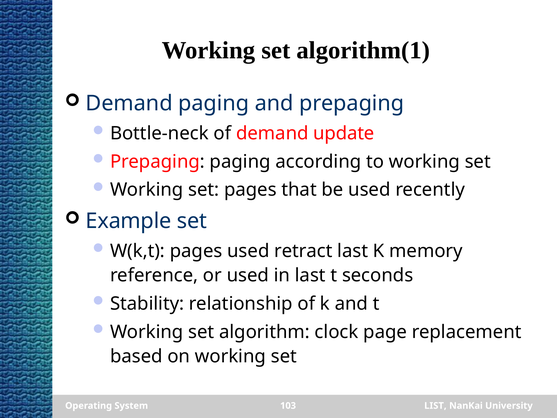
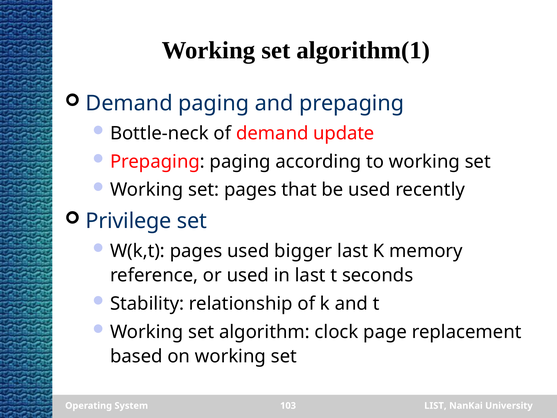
Example: Example -> Privilege (128, 221)
retract: retract -> bigger (303, 251)
